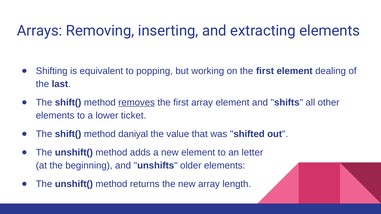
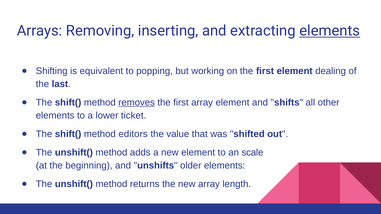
elements underline: none -> present (330, 31)
daniyal: daniyal -> editors (133, 134)
letter: letter -> scale (252, 153)
